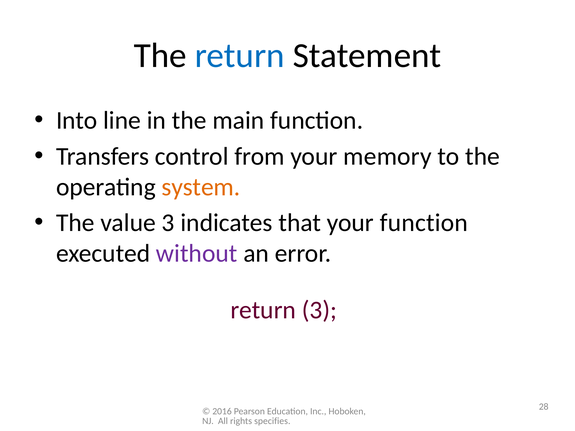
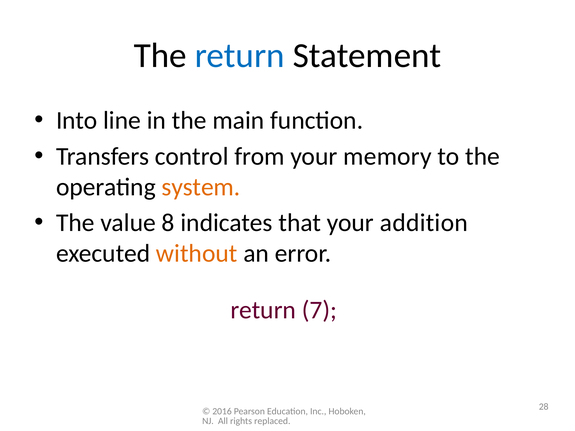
value 3: 3 -> 8 (168, 223)
your function: function -> addition (424, 223)
without colour: purple -> orange (197, 254)
return 3: 3 -> 7 (320, 310)
specifies: specifies -> replaced (272, 421)
